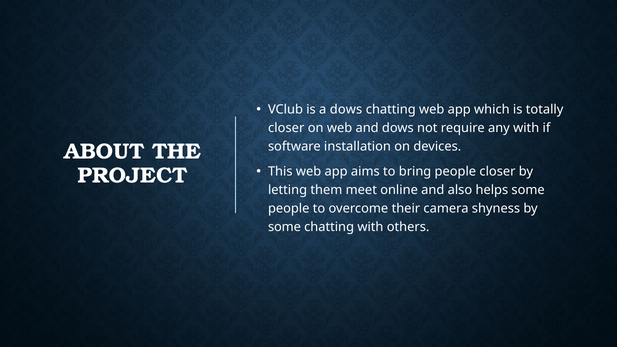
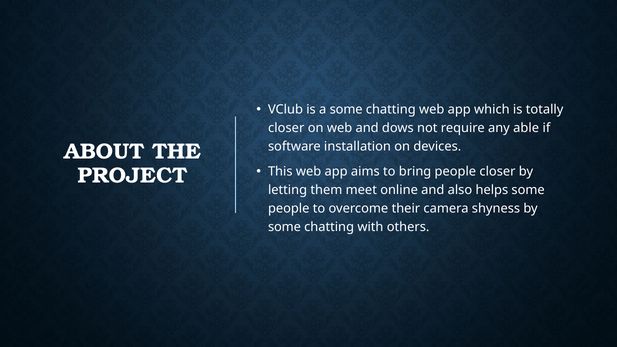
a dows: dows -> some (346, 110)
any with: with -> able (526, 128)
